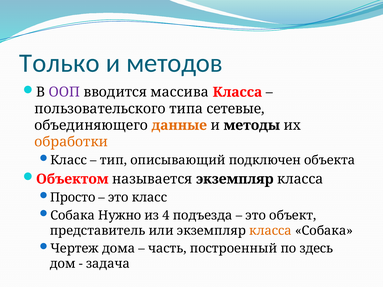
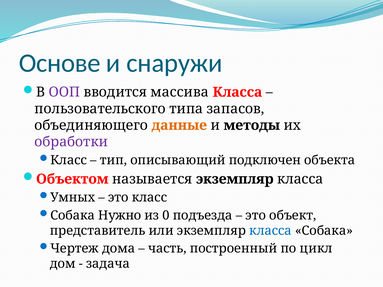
Только: Только -> Основе (60, 63)
методов: методов -> снаружи (174, 63)
сетевые: сетевые -> запасов (235, 109)
обработки colour: orange -> purple (71, 142)
Просто: Просто -> Умных (73, 198)
4: 4 -> 0 (166, 215)
класса colour: orange -> blue (270, 231)
здесь: здесь -> цикл (316, 249)
